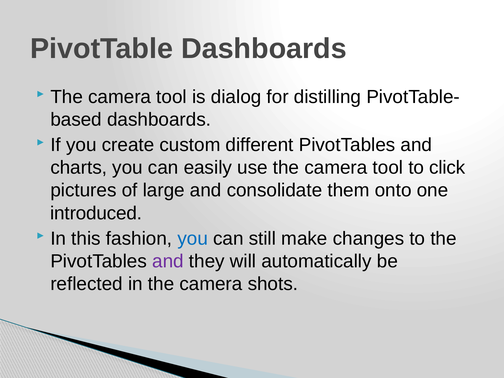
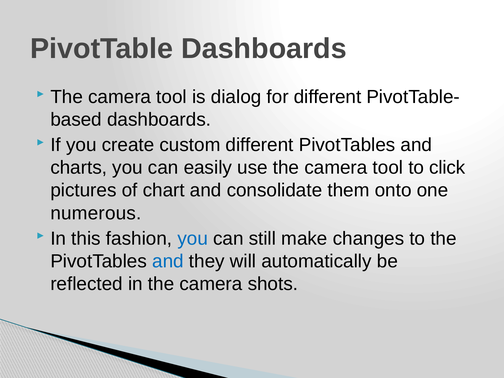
for distilling: distilling -> different (328, 97)
large: large -> chart (164, 190)
introduced: introduced -> numerous (96, 213)
and colour: purple -> blue (168, 261)
